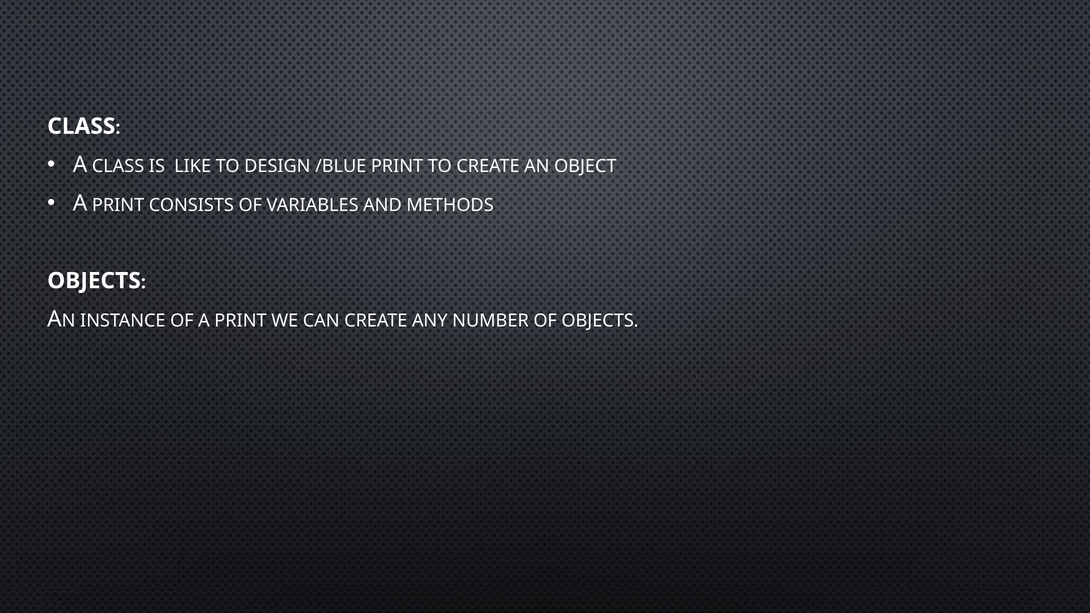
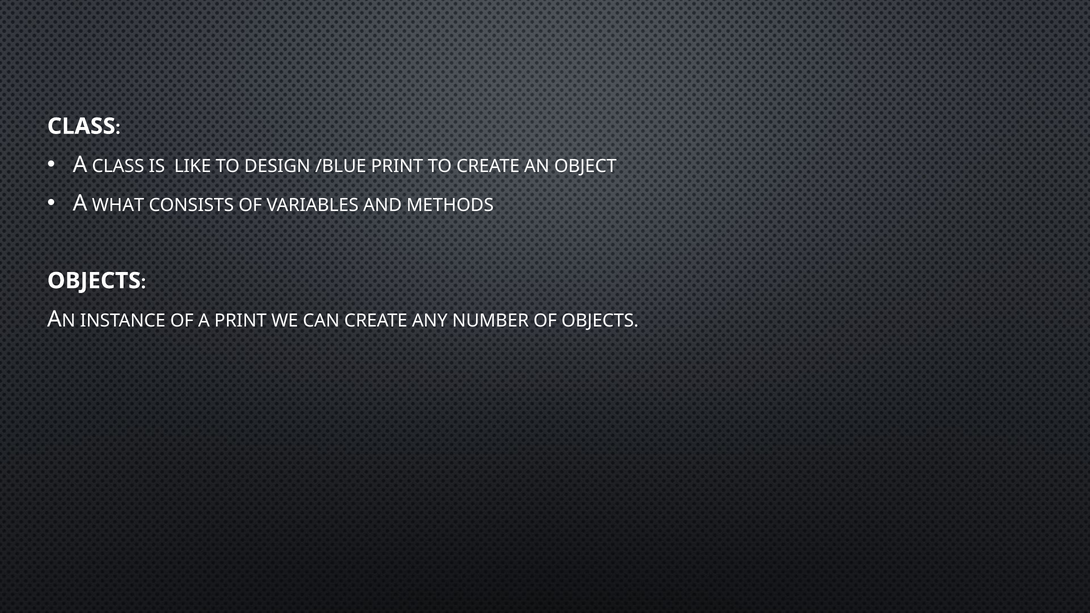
PRINT: PRINT -> WHAT (118, 205)
